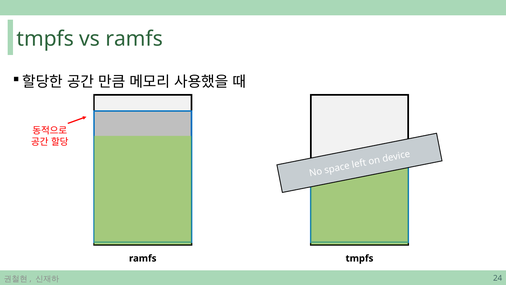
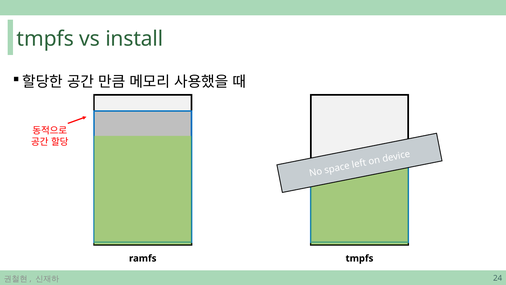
vs ramfs: ramfs -> install (134, 39)
